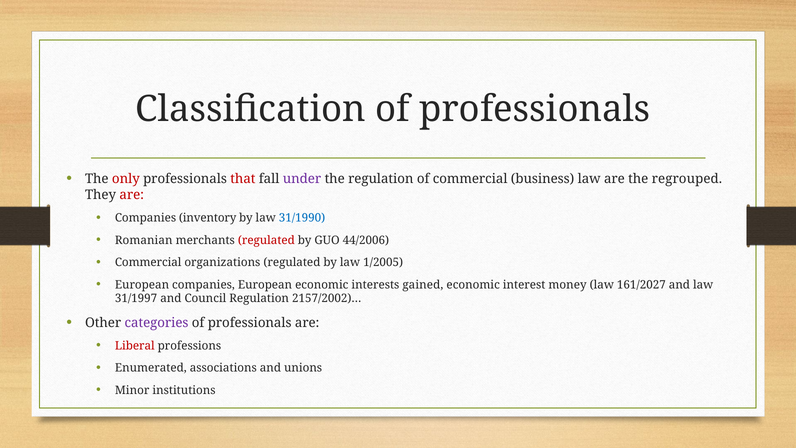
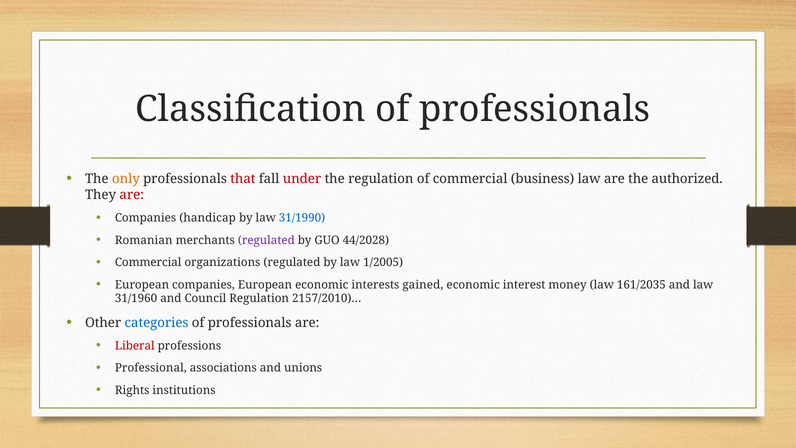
only colour: red -> orange (126, 179)
under colour: purple -> red (302, 179)
regrouped: regrouped -> authorized (687, 179)
inventory: inventory -> handicap (208, 218)
regulated colour: red -> purple (266, 240)
44/2006: 44/2006 -> 44/2028 (366, 240)
161/2027: 161/2027 -> 161/2035 (641, 285)
31/1997: 31/1997 -> 31/1960 (136, 298)
2157/2002)…: 2157/2002)… -> 2157/2010)… (327, 298)
categories colour: purple -> blue (157, 322)
Enumerated: Enumerated -> Professional (151, 368)
Minor: Minor -> Rights (132, 390)
